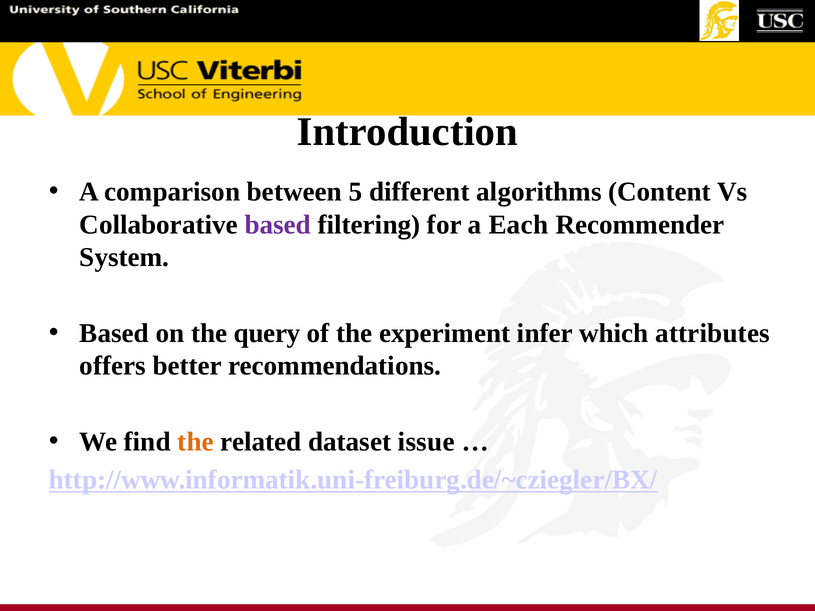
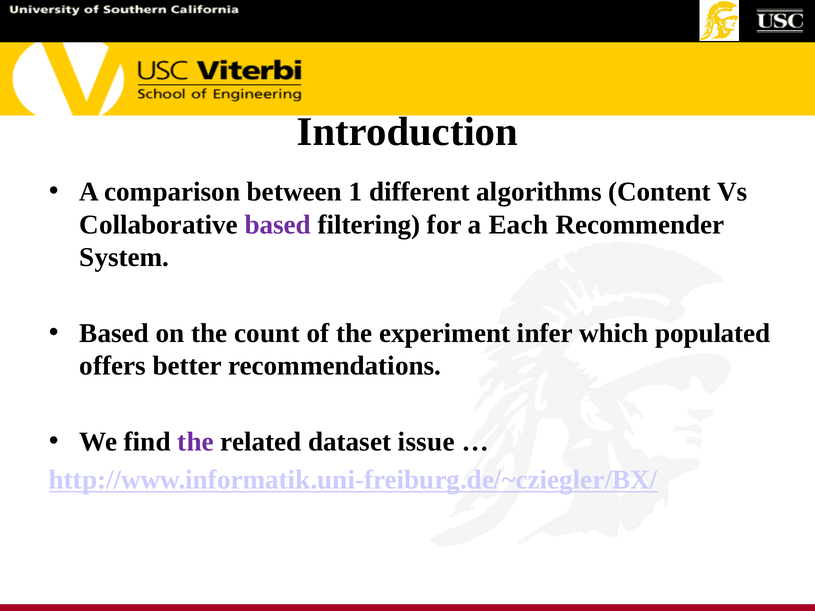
5: 5 -> 1 (355, 192)
query: query -> count (267, 333)
attributes: attributes -> populated (713, 333)
the colour: orange -> purple (196, 442)
